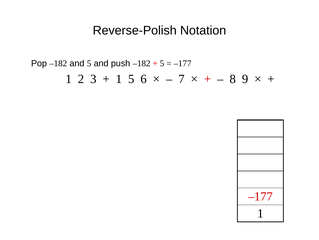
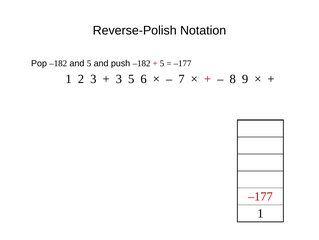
1: 1 -> 3 (119, 79)
